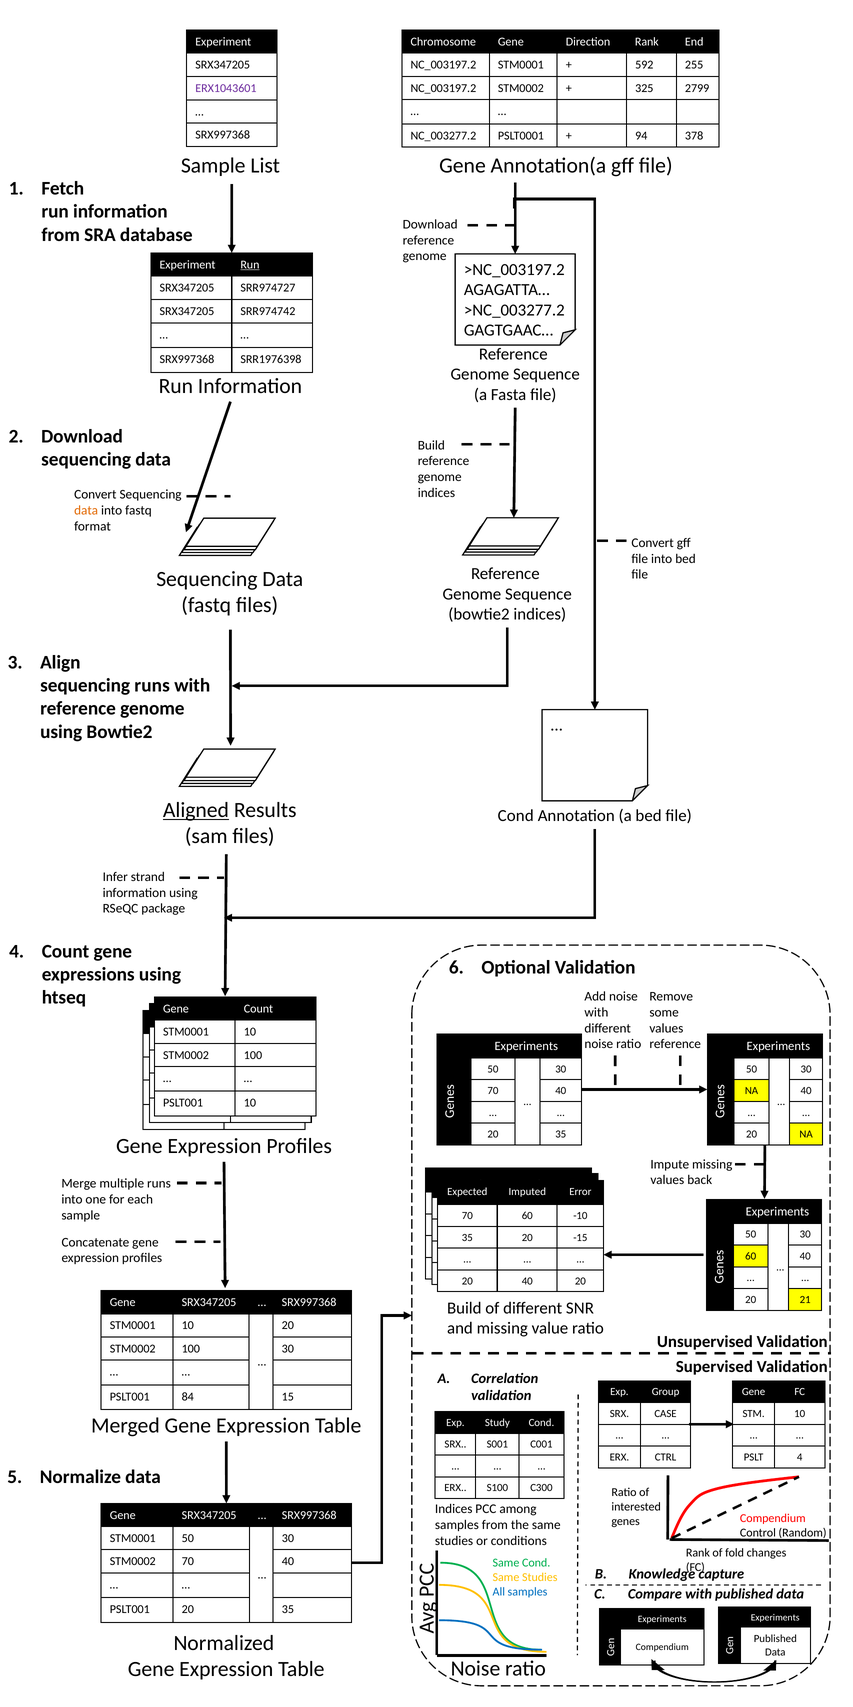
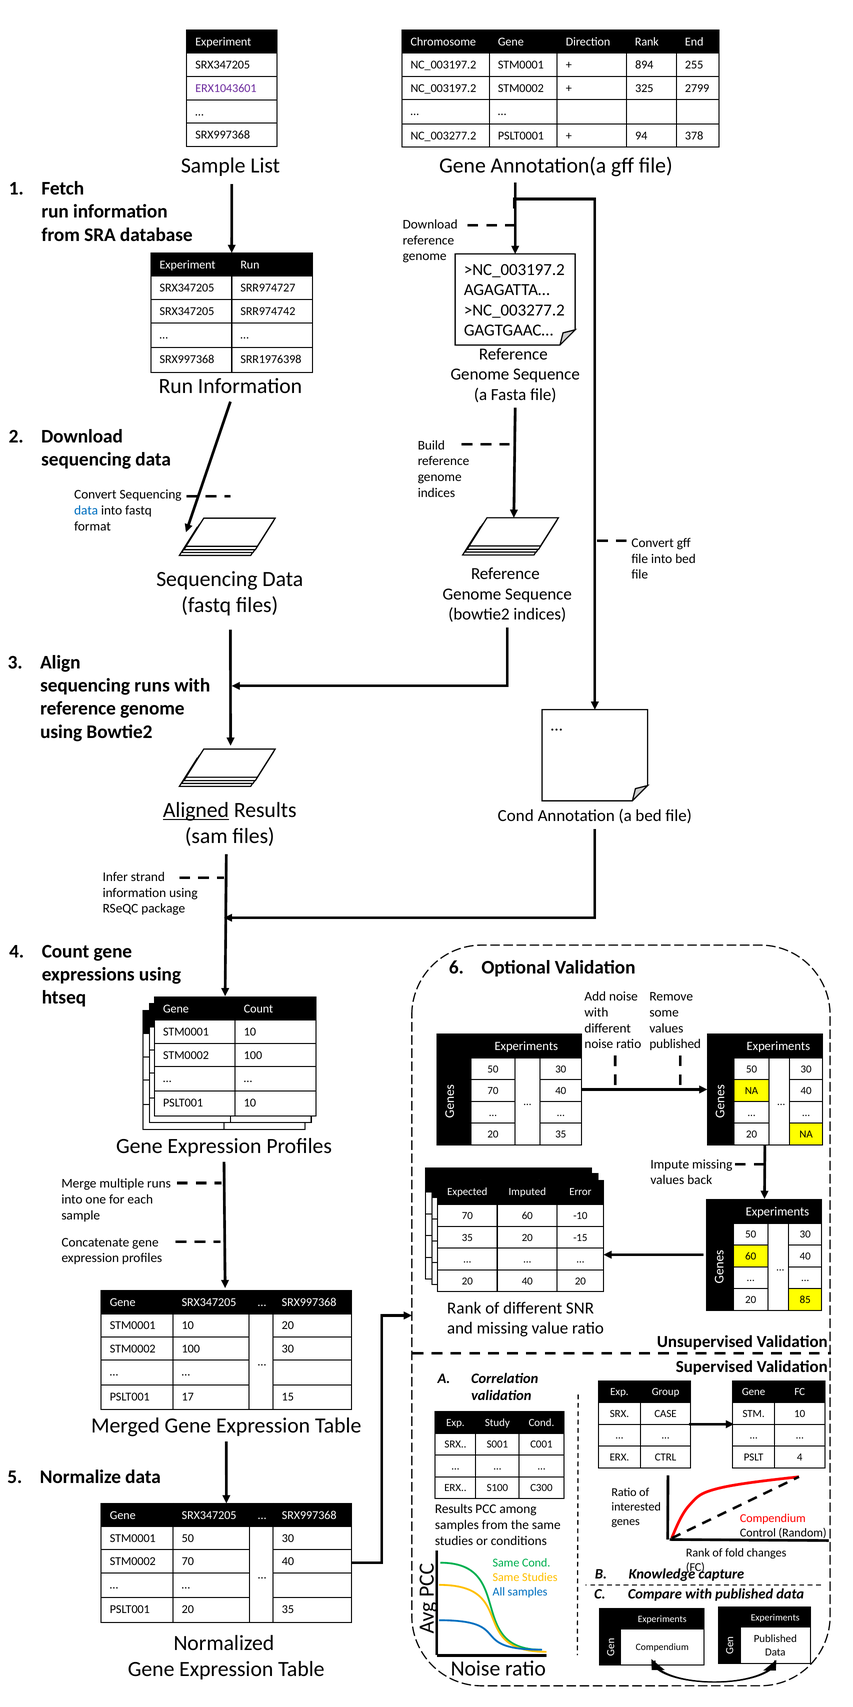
592: 592 -> 894 (644, 65)
Run underline: present -> none (250, 264)
data colour: orange -> blue (86, 510)
reference: reference -> published (675, 1044)
21: 21 -> 85 (805, 1299)
Build: Build -> Rank (464, 1307)
84: 84 -> 17 (188, 1396)
Indices: Indices -> Results (454, 1508)
